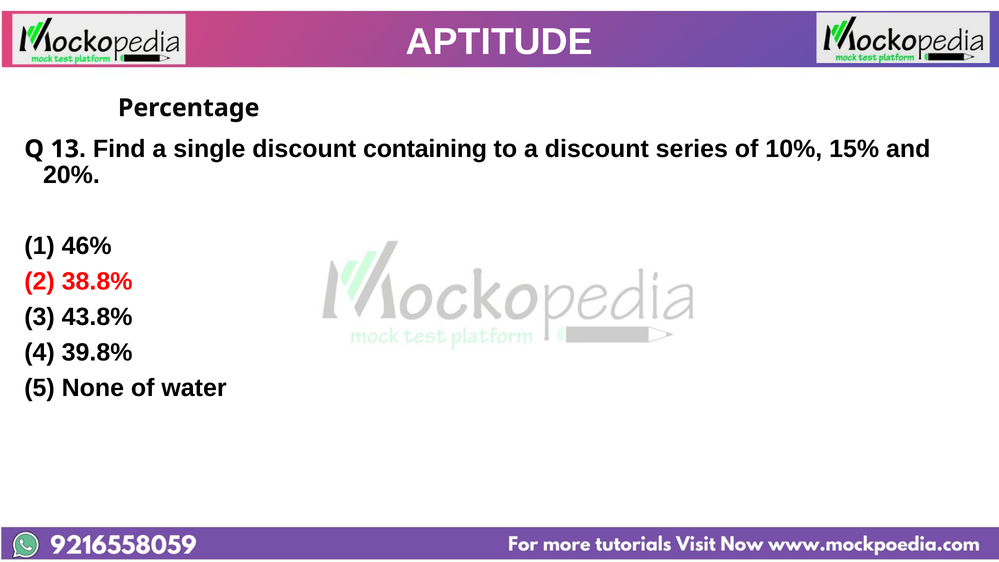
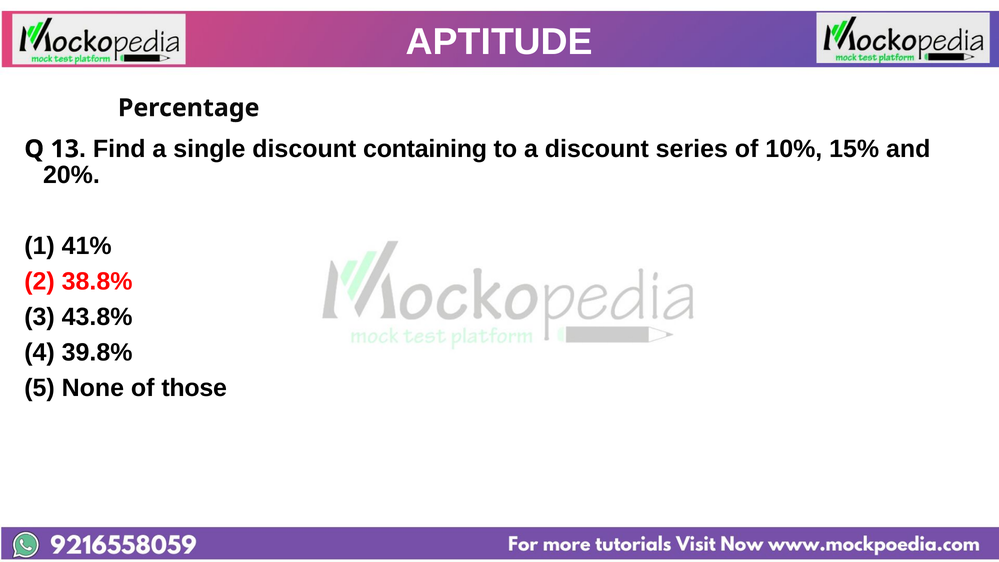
46%: 46% -> 41% (87, 246)
water: water -> those (194, 388)
